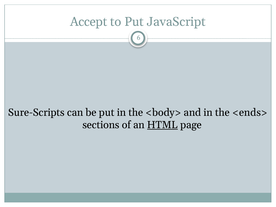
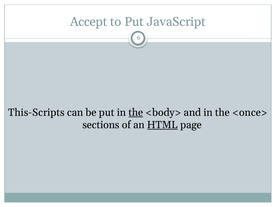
Sure-Scripts: Sure-Scripts -> This-Scripts (36, 112)
the underline: none -> present (136, 112)
<ends>: <ends> -> <once> (250, 112)
